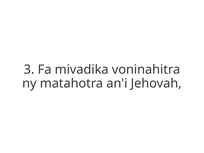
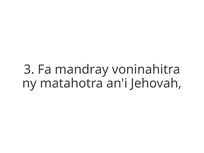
mivadika: mivadika -> mandray (82, 70)
